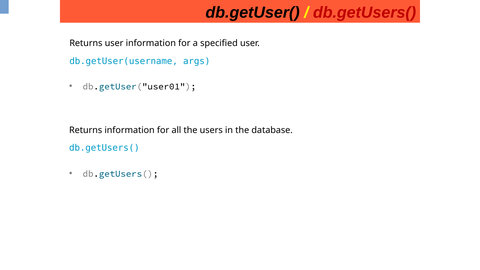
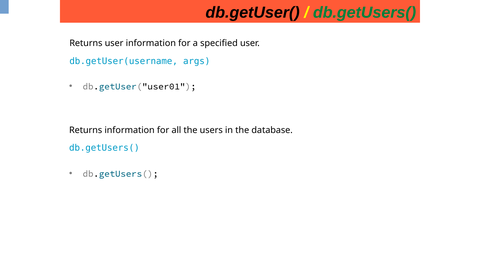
db.getUsers( colour: red -> green (365, 12)
